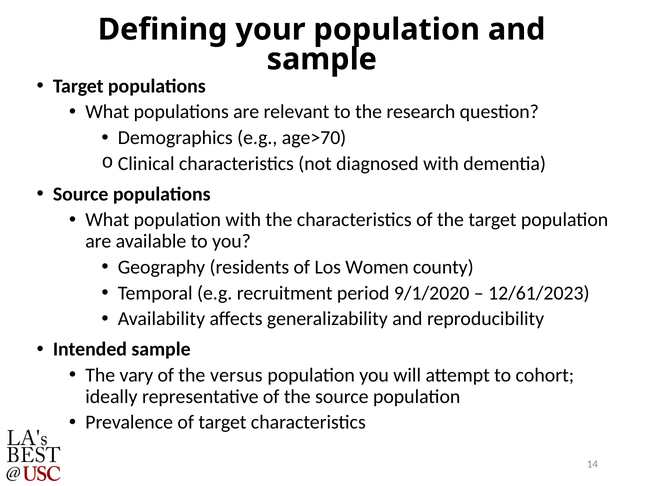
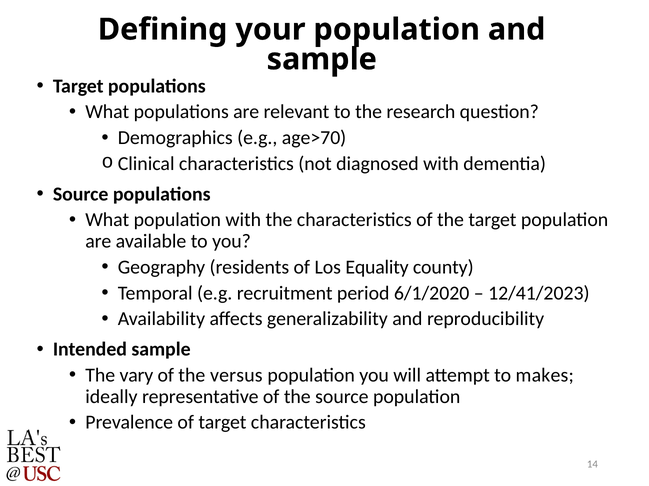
Women: Women -> Equality (377, 268)
9/1/2020: 9/1/2020 -> 6/1/2020 (432, 293)
12/61/2023: 12/61/2023 -> 12/41/2023 (539, 293)
cohort: cohort -> makes (545, 376)
